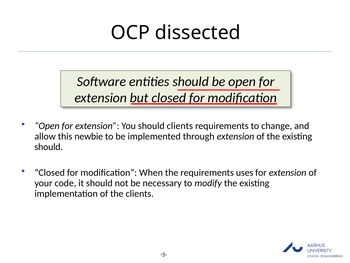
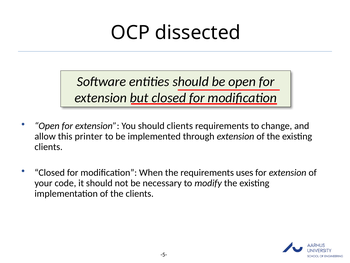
newbie: newbie -> printer (89, 136)
should: should -> clients (49, 147)
